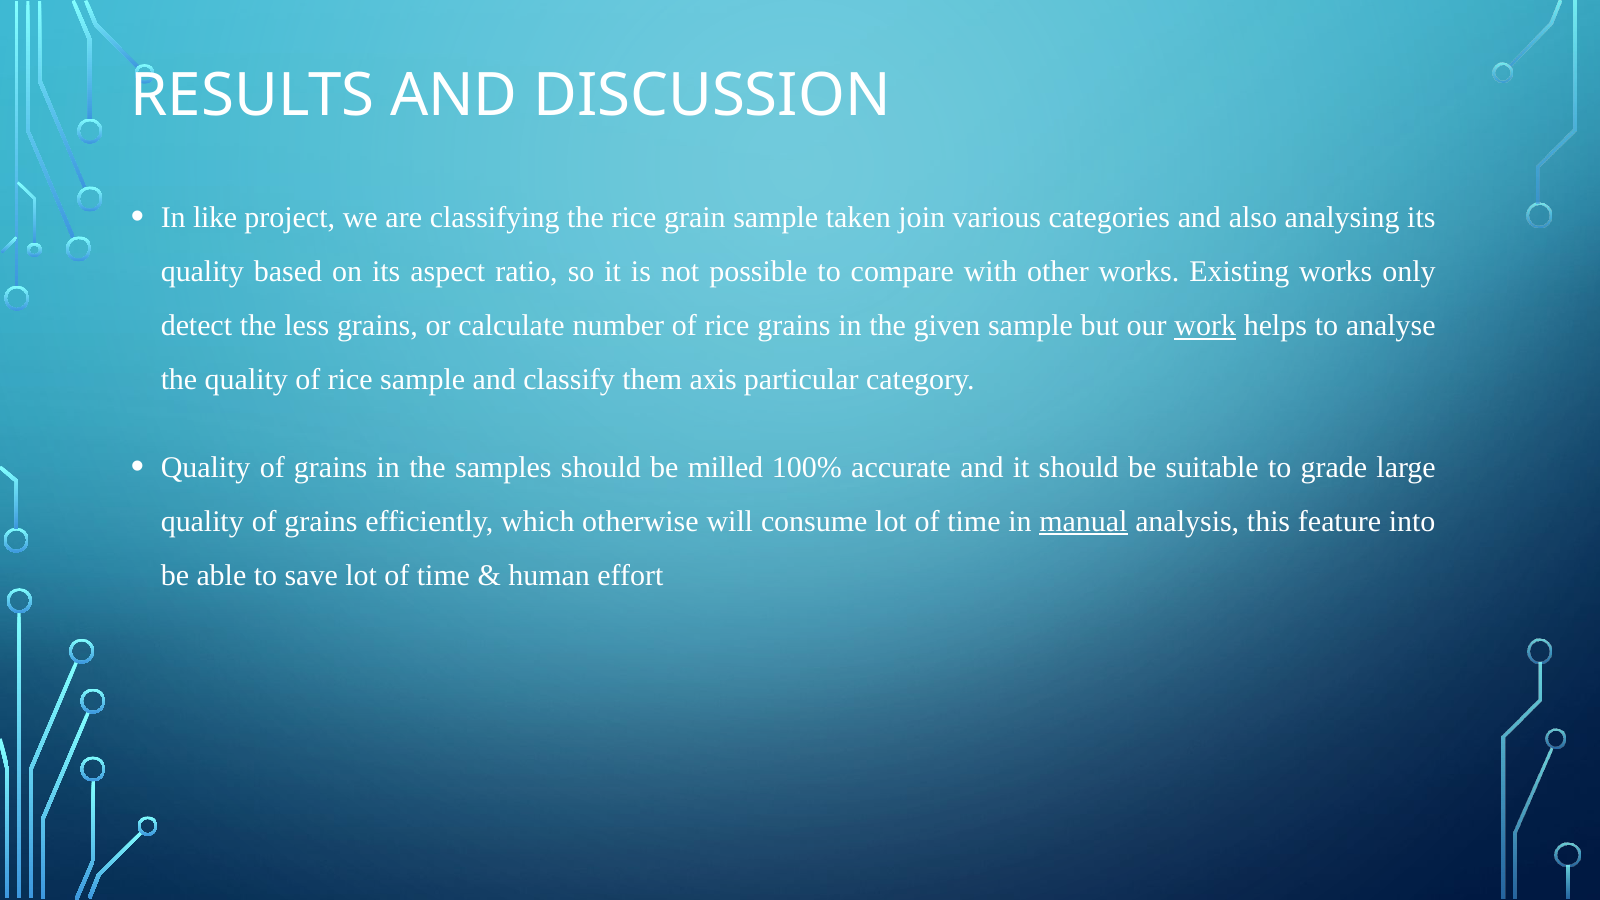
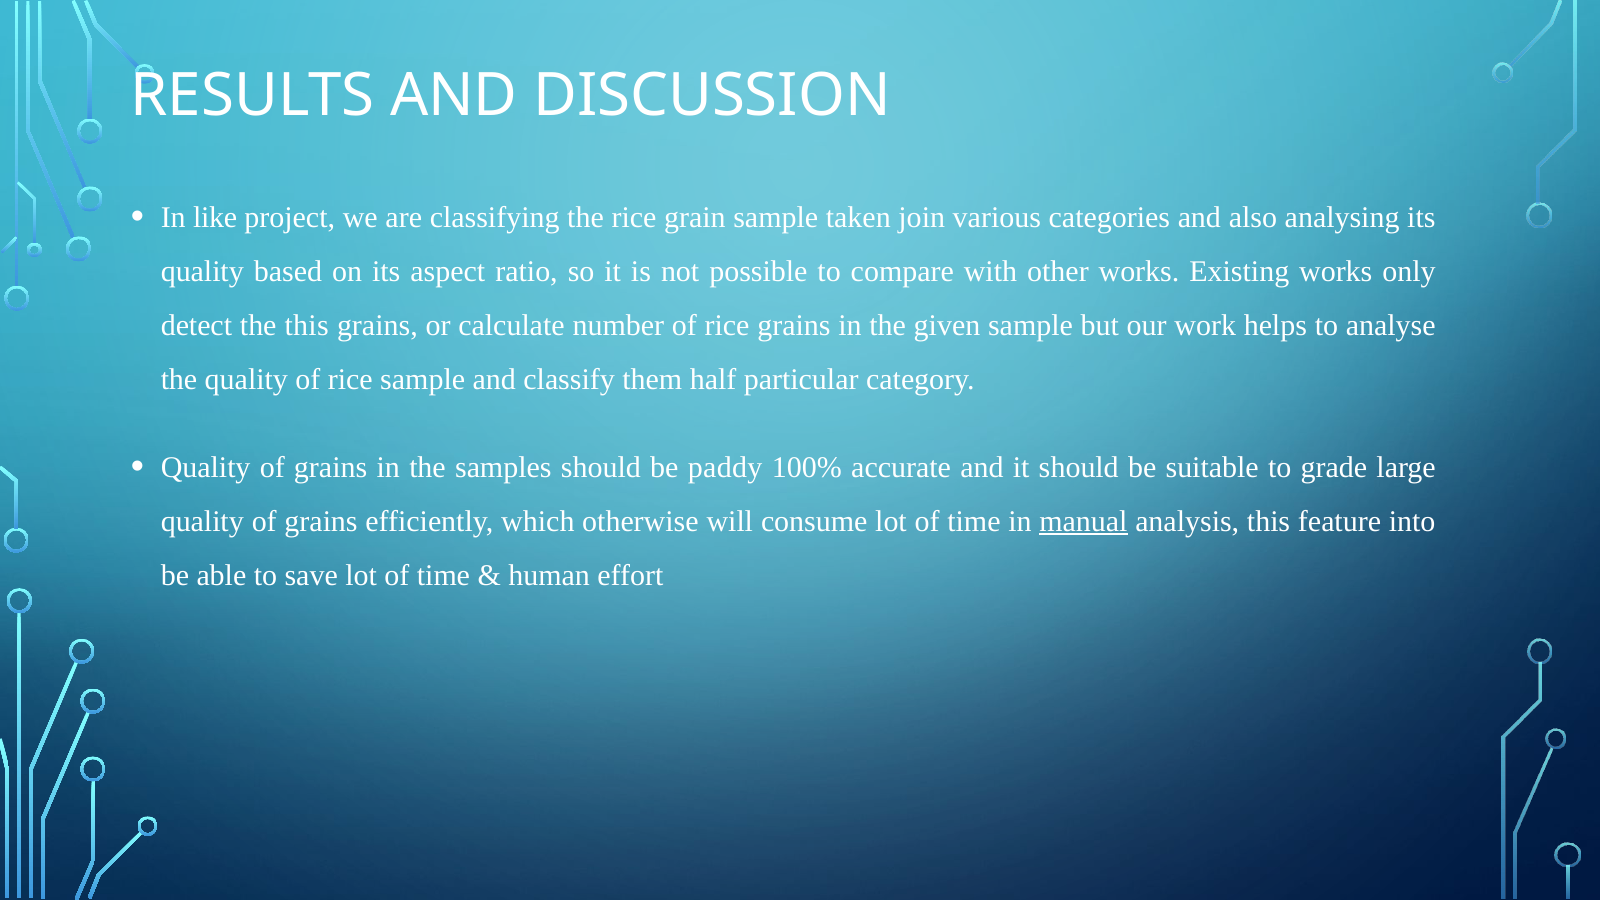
the less: less -> this (307, 326)
work underline: present -> none (1205, 326)
axis: axis -> half (713, 380)
milled: milled -> paddy (725, 467)
